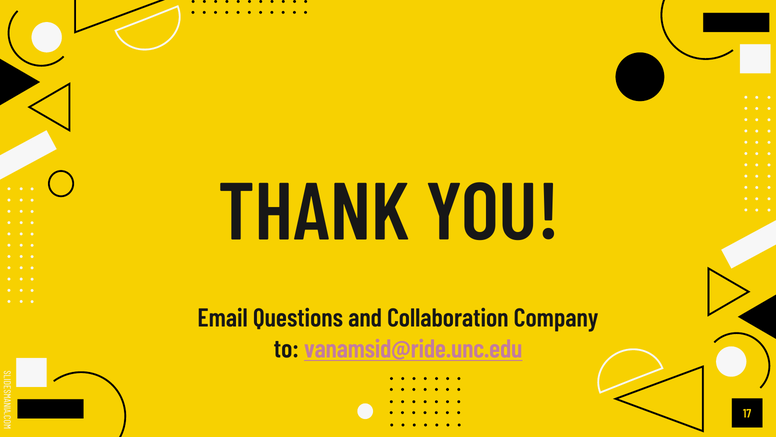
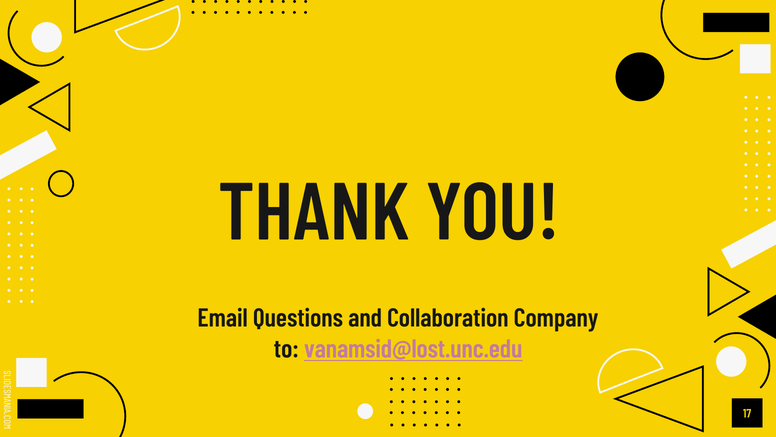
vanamsid@ride.unc.edu: vanamsid@ride.unc.edu -> vanamsid@lost.unc.edu (413, 349)
